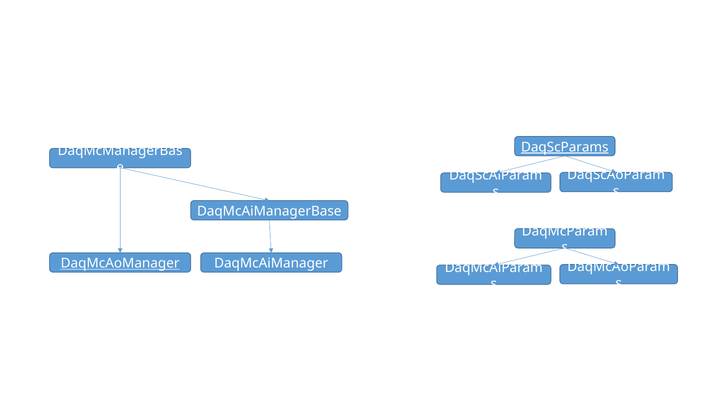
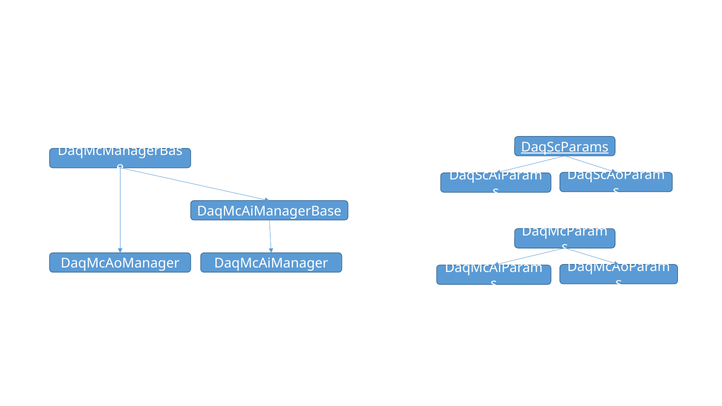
DaqMcAoManager underline: present -> none (120, 264)
